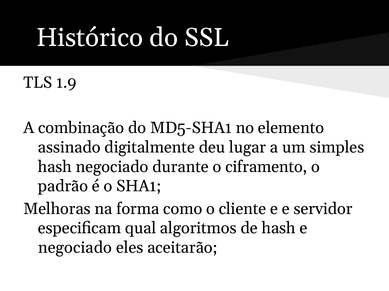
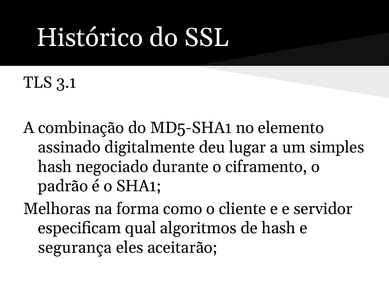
1.9: 1.9 -> 3.1 (66, 83)
negociado: negociado -> segurança (75, 248)
